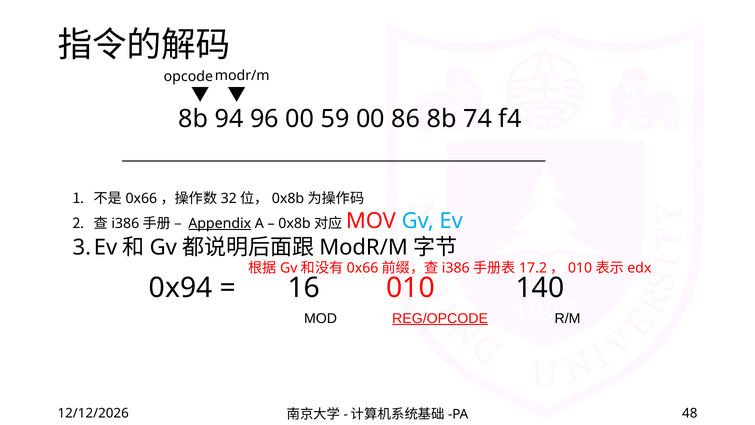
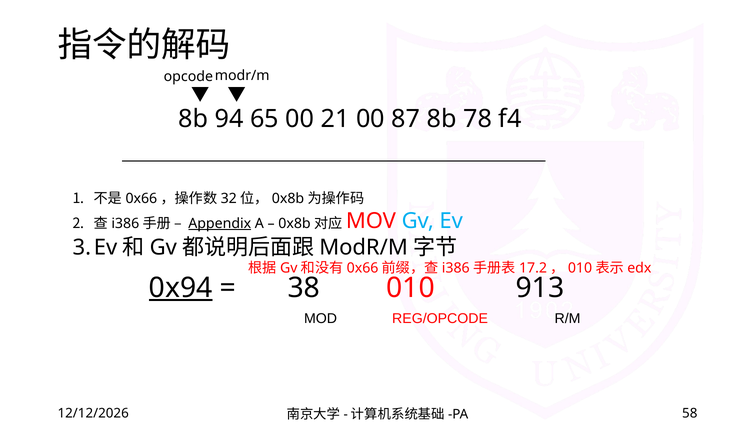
96: 96 -> 65 (264, 119)
59: 59 -> 21 (335, 119)
86: 86 -> 87 (406, 119)
74: 74 -> 78 (478, 119)
0x94 underline: none -> present (181, 288)
16: 16 -> 38 (304, 288)
140: 140 -> 913 (540, 288)
REG/OPCODE underline: present -> none (440, 318)
48: 48 -> 58 (690, 413)
